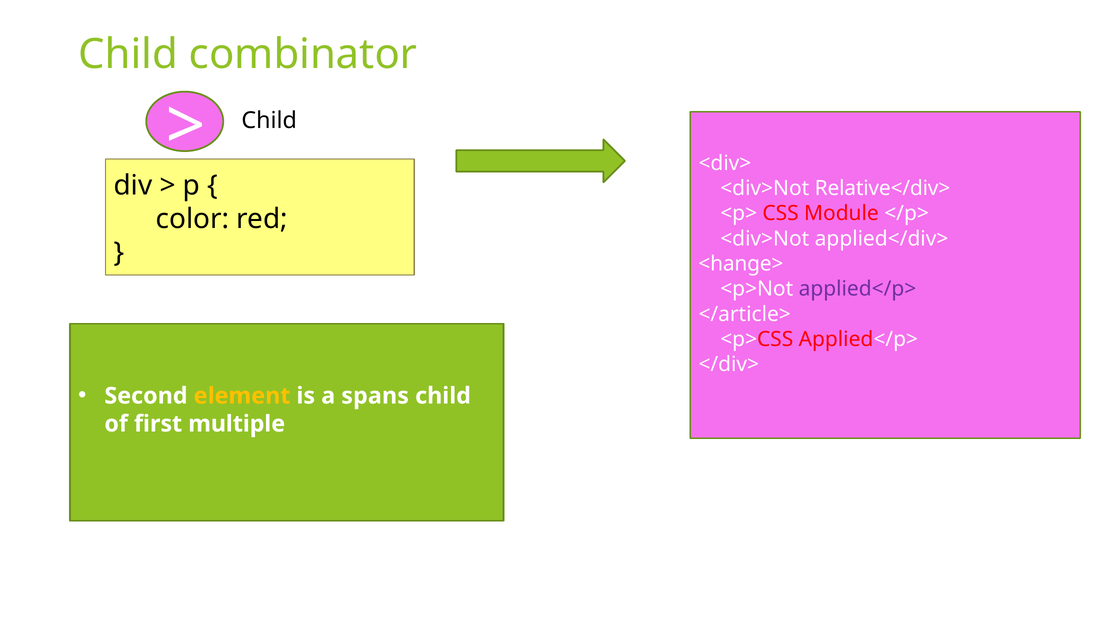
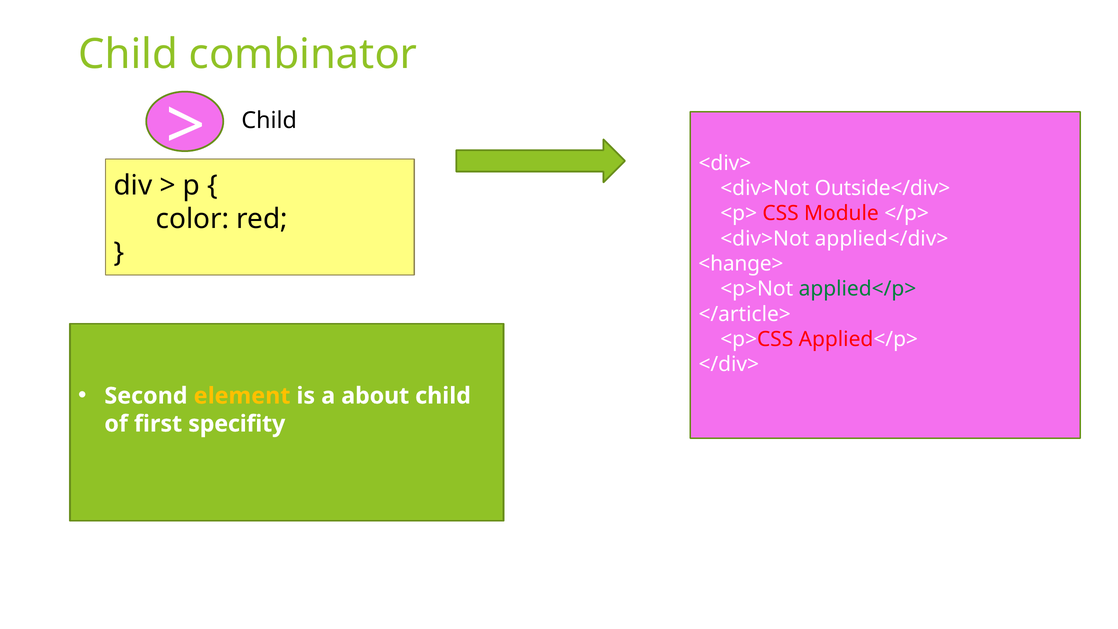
Relative</div>: Relative</div> -> Outside</div> (882, 188)
applied</p> colour: purple -> green (857, 289)
spans: spans -> about (375, 396)
multiple: multiple -> specifity (237, 424)
